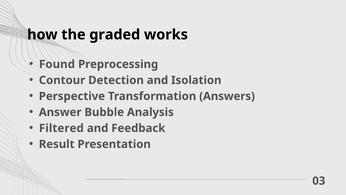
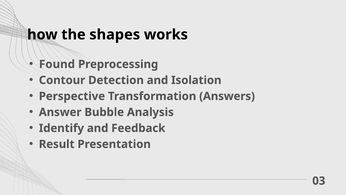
graded: graded -> shapes (115, 35)
Filtered: Filtered -> Identify (61, 128)
